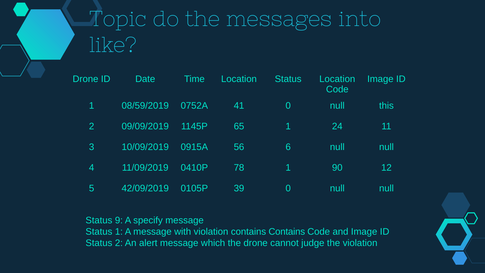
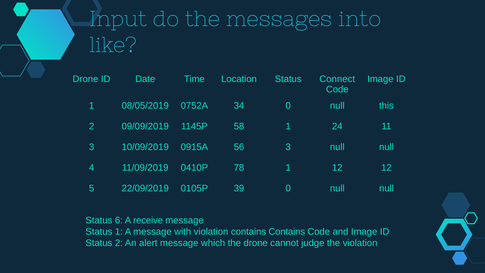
Topic: Topic -> Input (118, 19)
Status Location: Location -> Connect (337, 79)
08/59/2019: 08/59/2019 -> 08/05/2019 (145, 106)
41: 41 -> 34 (239, 106)
65: 65 -> 58 (239, 126)
56 6: 6 -> 3 (288, 147)
1 90: 90 -> 12 (337, 168)
42/09/2019: 42/09/2019 -> 22/09/2019 (145, 188)
9: 9 -> 6 (119, 220)
specify: specify -> receive (148, 220)
